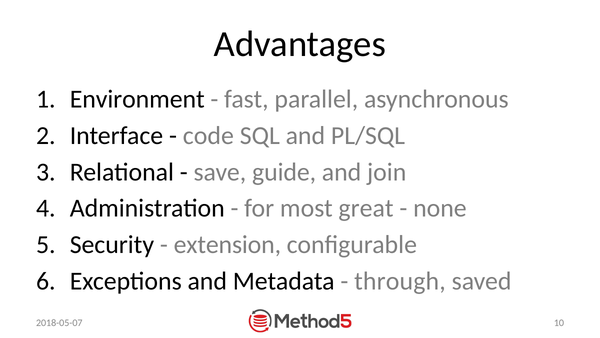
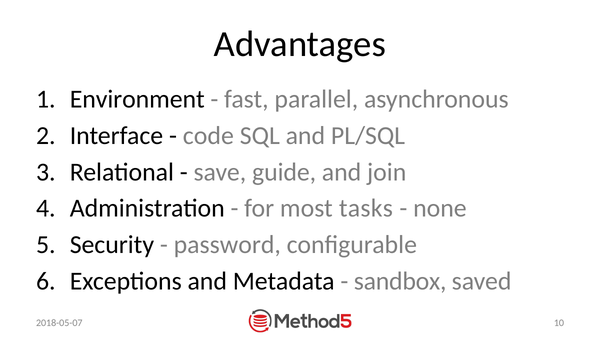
great: great -> tasks (366, 208)
extension: extension -> password (227, 244)
through: through -> sandbox (400, 281)
